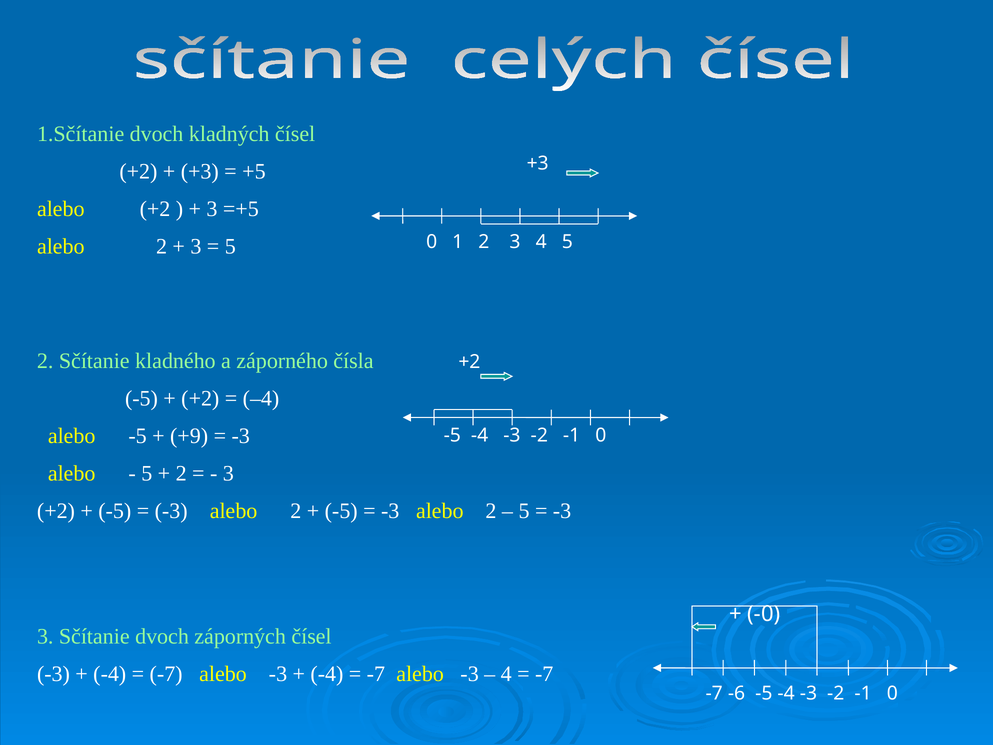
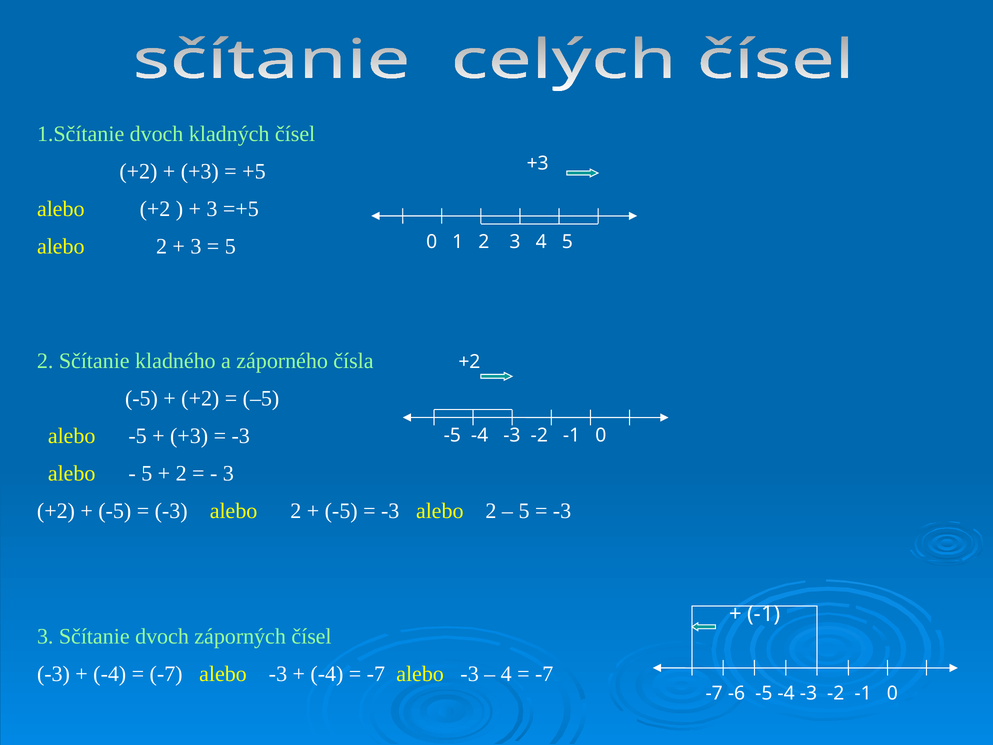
–4: –4 -> –5 (261, 398)
+9: +9 -> +3 (189, 436)
-0: -0 -> -1 (764, 614)
